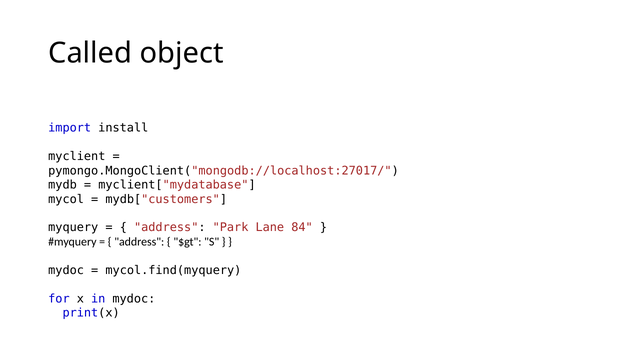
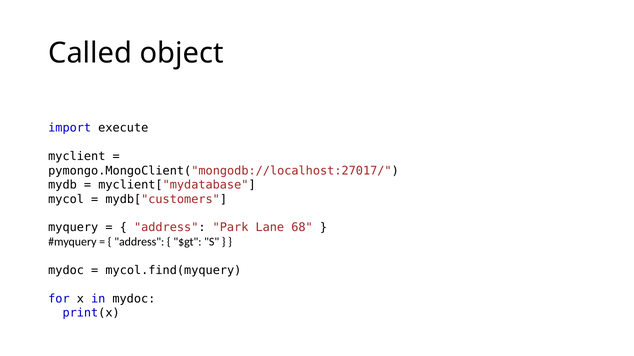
install: install -> execute (123, 128)
84: 84 -> 68 (302, 228)
